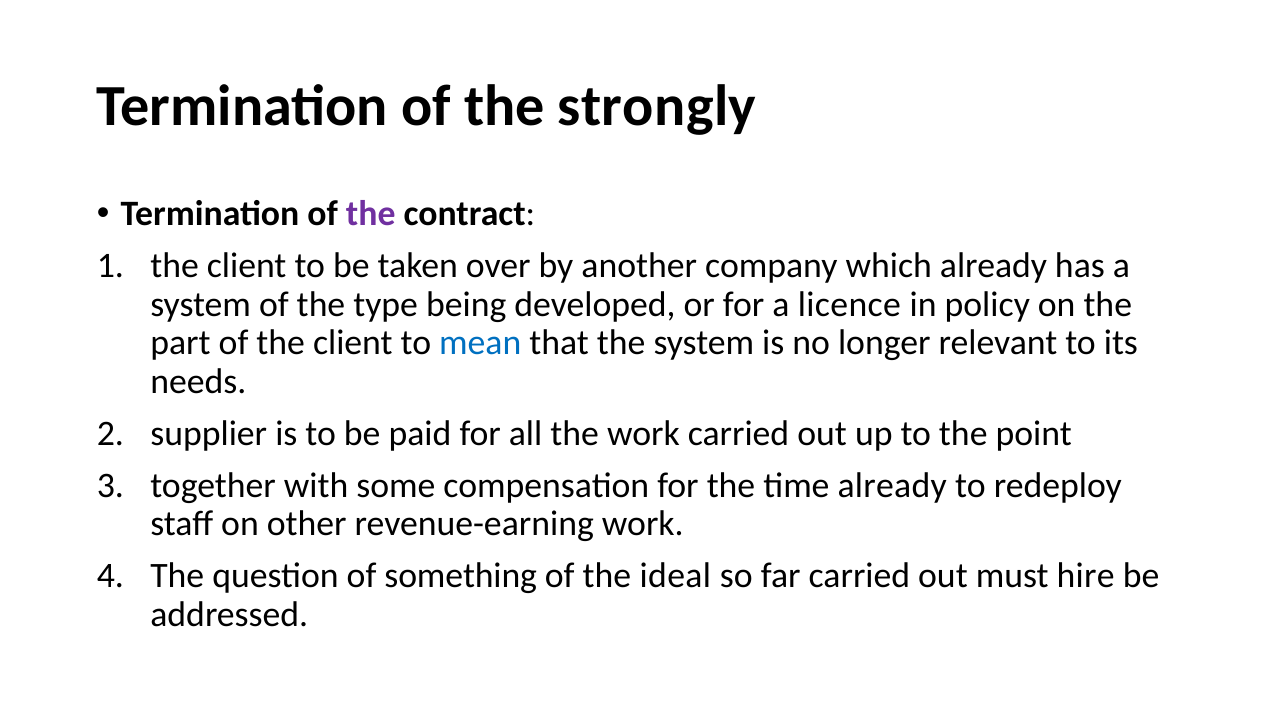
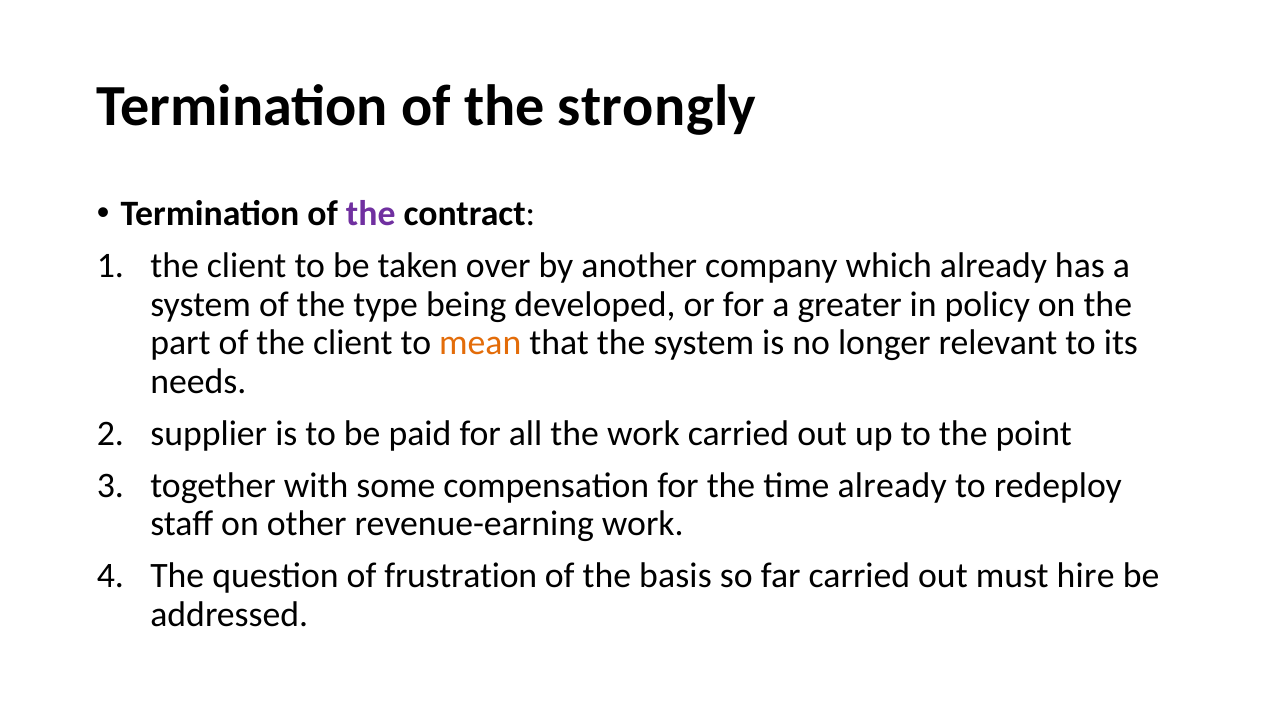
licence: licence -> greater (850, 305)
mean colour: blue -> orange (480, 343)
something: something -> frustration (461, 576)
ideal: ideal -> basis (675, 576)
